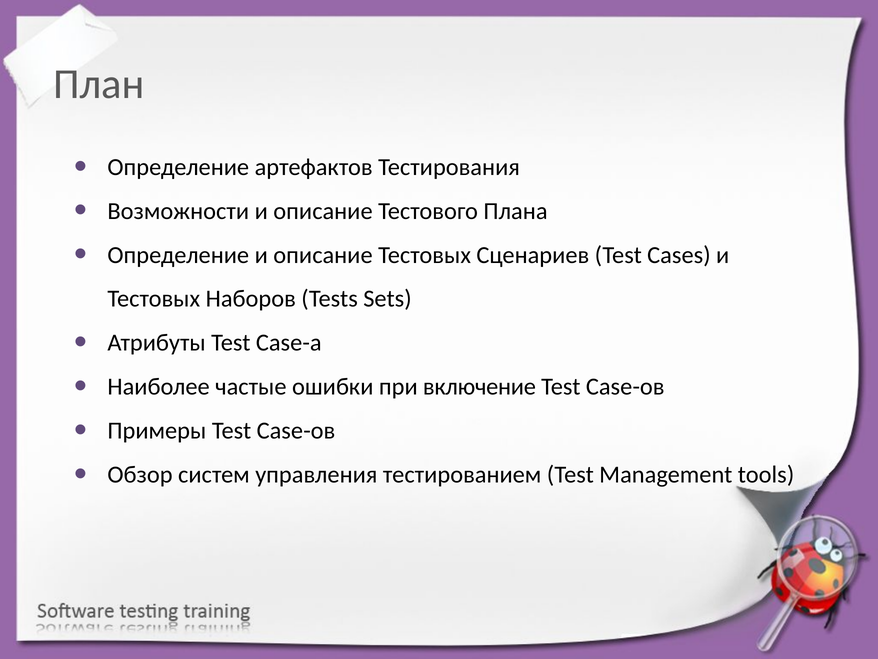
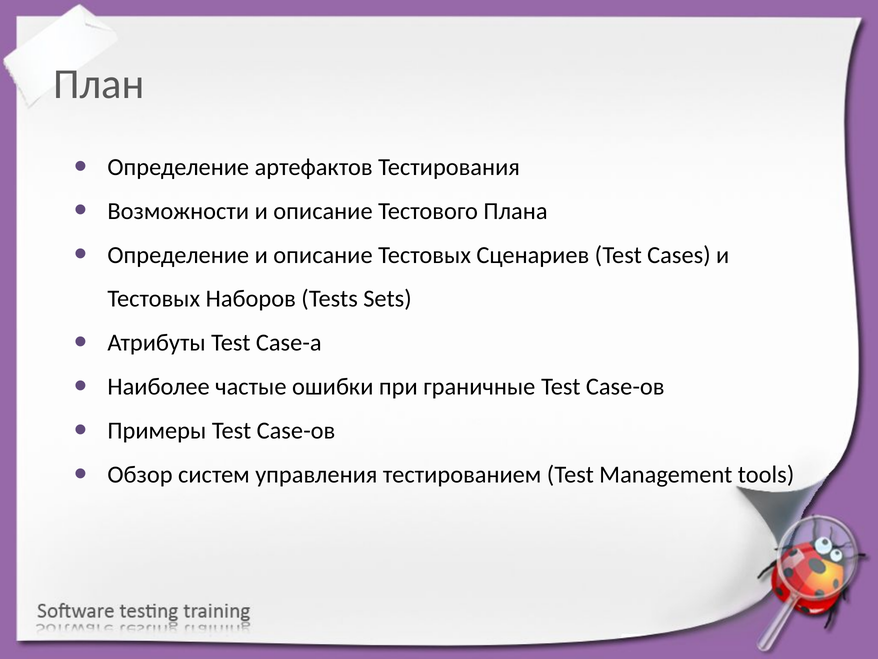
включение: включение -> граничные (479, 386)
